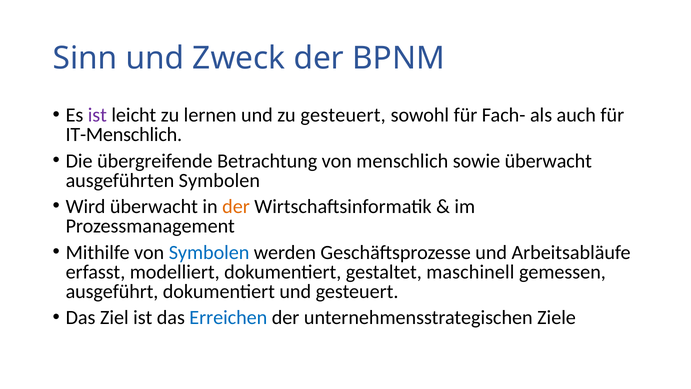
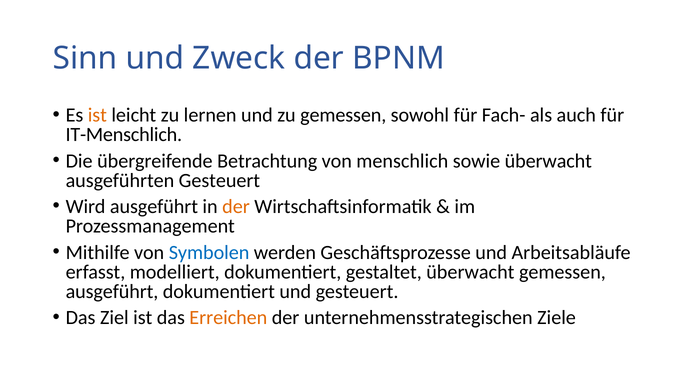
ist colour: purple -> orange (97, 115)
zu gesteuert: gesteuert -> gemessen (343, 115)
ausgeführten Symbolen: Symbolen -> Gesteuert (219, 180)
Wird überwacht: überwacht -> ausgeführt (154, 206)
gestaltet maschinell: maschinell -> überwacht (470, 272)
Erreichen colour: blue -> orange (228, 317)
